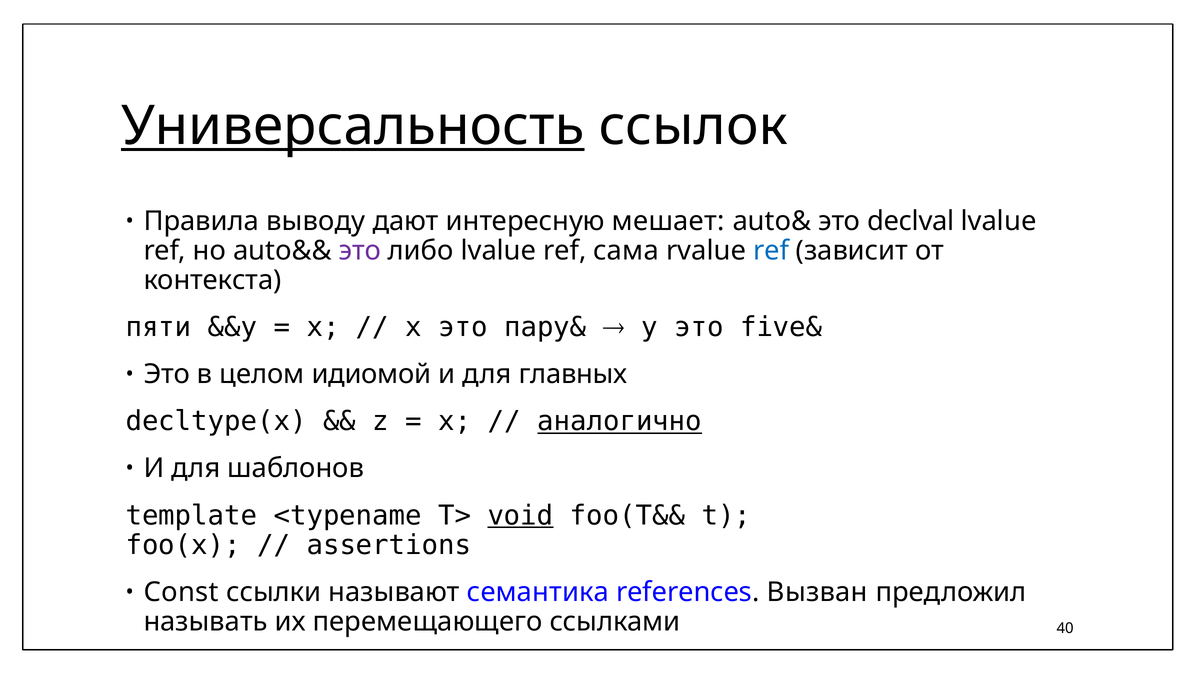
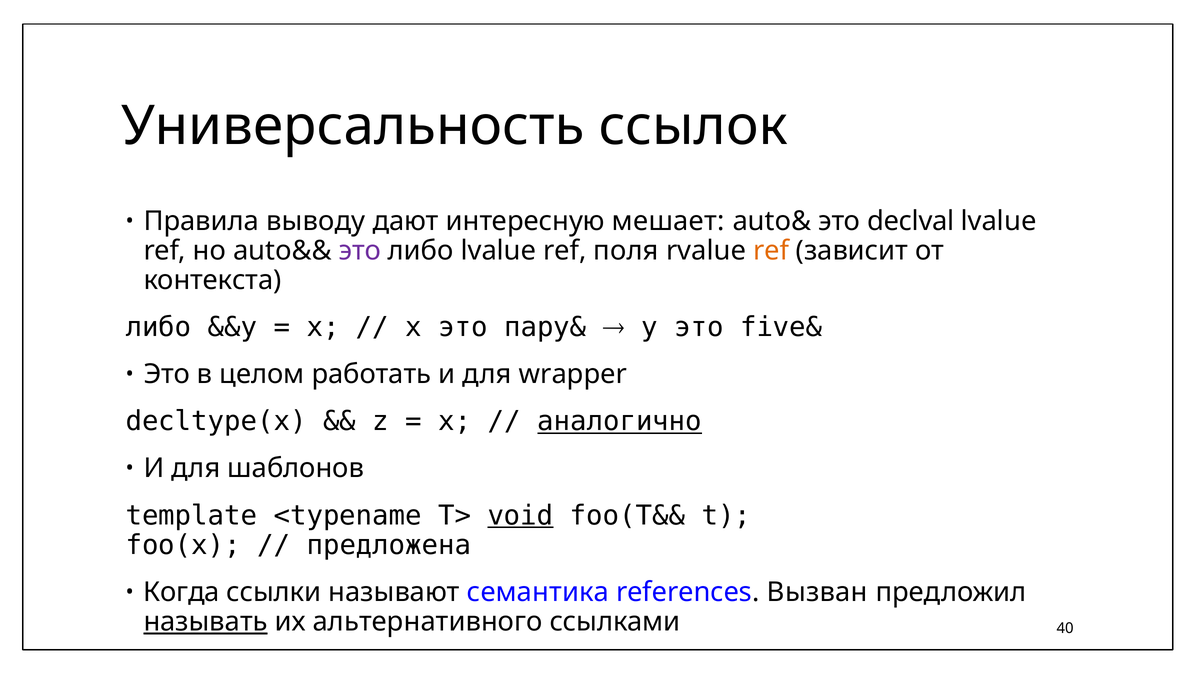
Универсальность underline: present -> none (353, 126)
сама: сама -> поля (626, 251)
ref colour: blue -> orange (771, 251)
пяти: пяти -> либо (159, 327)
идиомой: идиомой -> работать (371, 374)
главных: главных -> wrapper (573, 374)
assertions: assertions -> предложена (389, 545)
Const: Const -> Когда (182, 592)
называть underline: none -> present (206, 622)
перемещающего: перемещающего -> альтернативного (428, 622)
